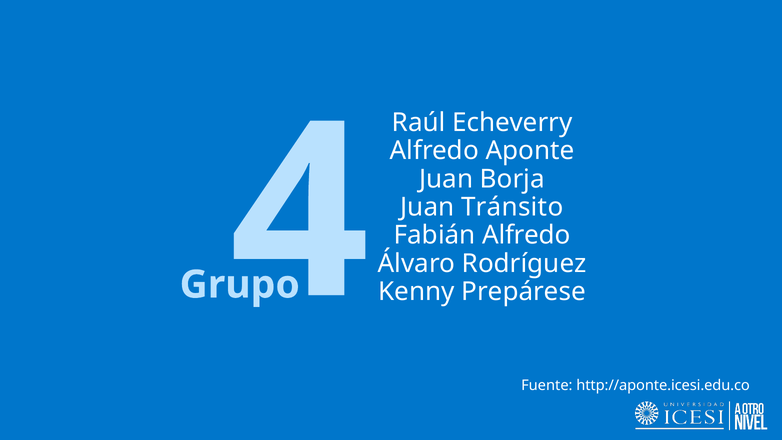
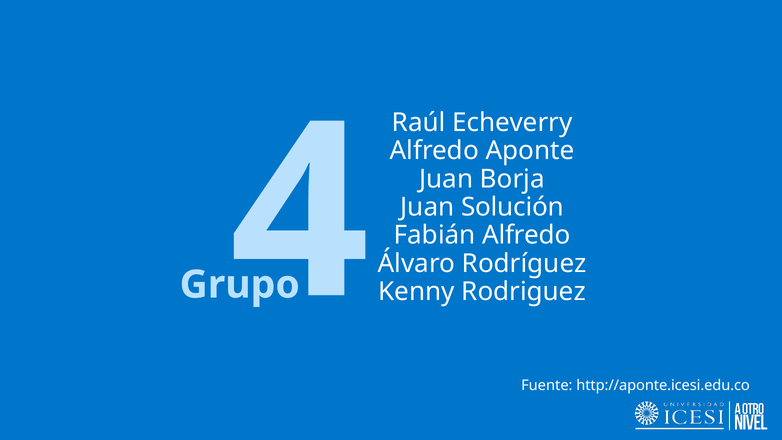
Tránsito: Tránsito -> Solución (512, 207)
Prepárese: Prepárese -> Rodriguez (524, 292)
